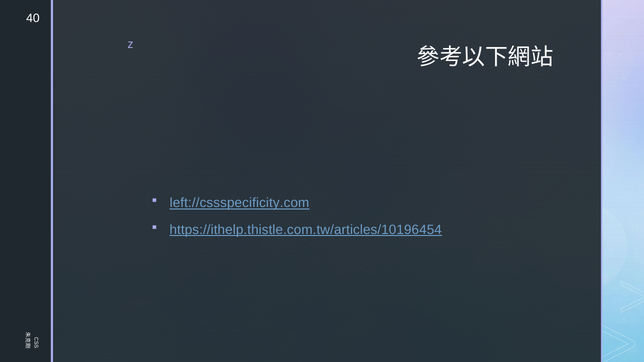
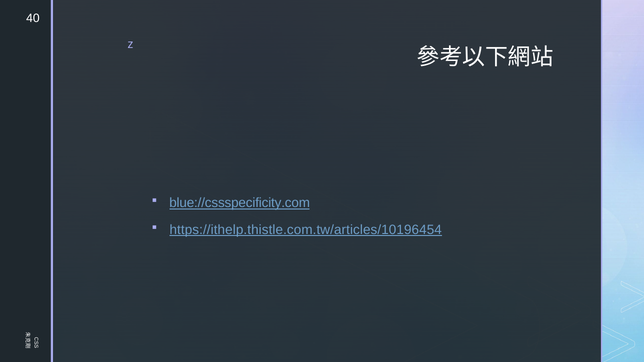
left://cssspecificity.com: left://cssspecificity.com -> blue://cssspecificity.com (240, 203)
